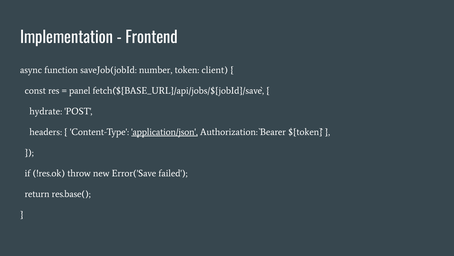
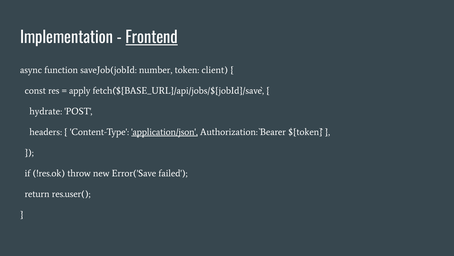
Frontend underline: none -> present (152, 38)
panel: panel -> apply (80, 90)
res.base(: res.base( -> res.user( (71, 193)
